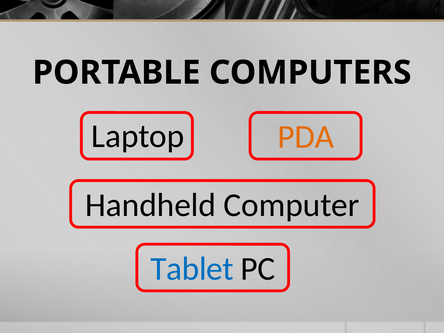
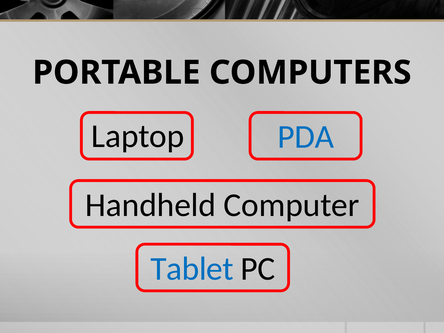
PDA colour: orange -> blue (306, 137)
